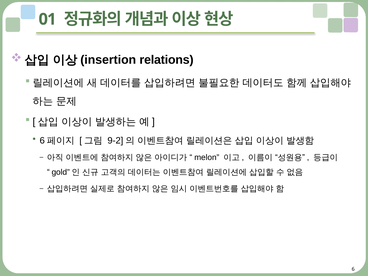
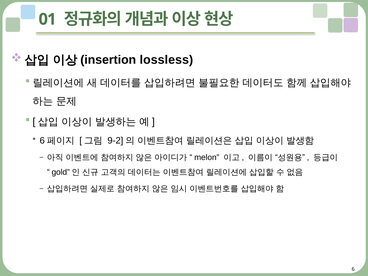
relations: relations -> lossless (166, 60)
